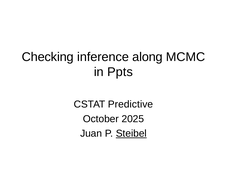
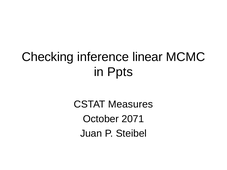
along: along -> linear (147, 57)
Predictive: Predictive -> Measures (131, 104)
2025: 2025 -> 2071 (133, 119)
Steibel underline: present -> none (131, 134)
